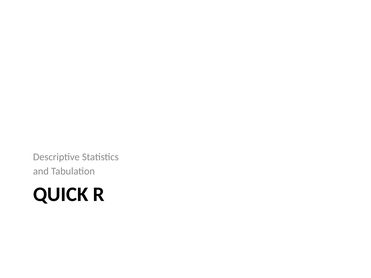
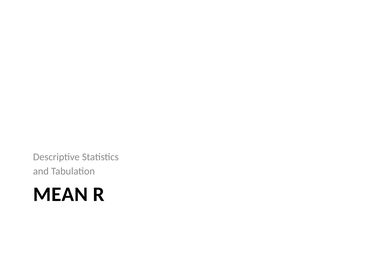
QUICK: QUICK -> MEAN (61, 194)
